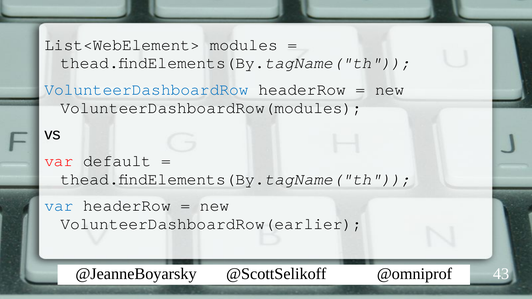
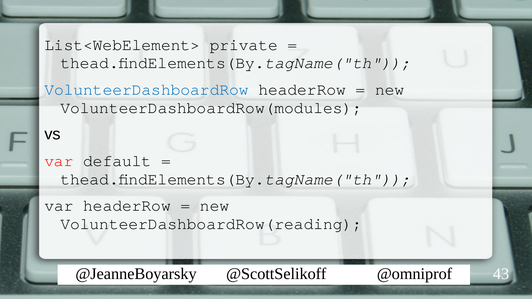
modules: modules -> private (244, 45)
var colour: blue -> black (59, 206)
VolunteerDashboardRow(earlier: VolunteerDashboardRow(earlier -> VolunteerDashboardRow(reading (211, 224)
